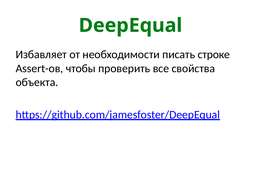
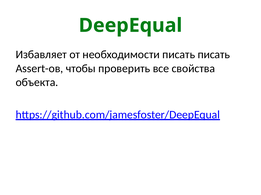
писать строке: строке -> писать (214, 55)
